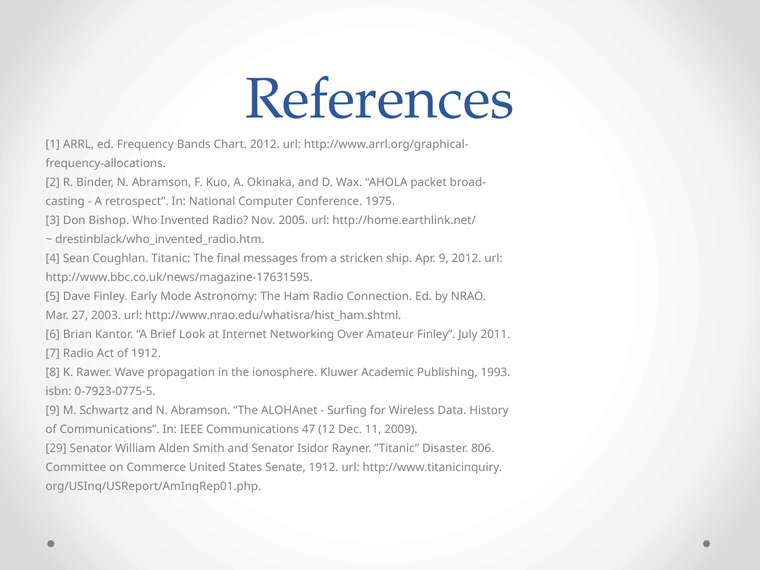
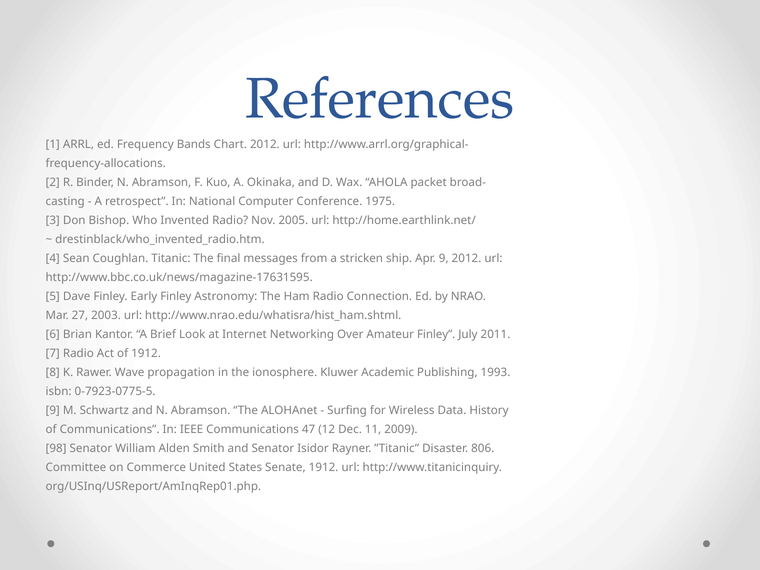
Early Mode: Mode -> Finley (176, 297)
29: 29 -> 98 (56, 449)
